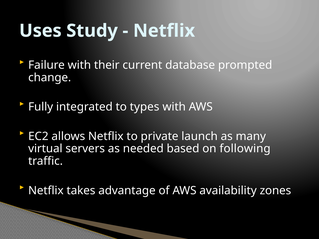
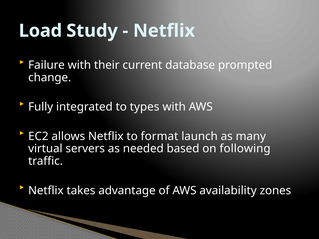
Uses: Uses -> Load (40, 31)
private: private -> format (159, 136)
